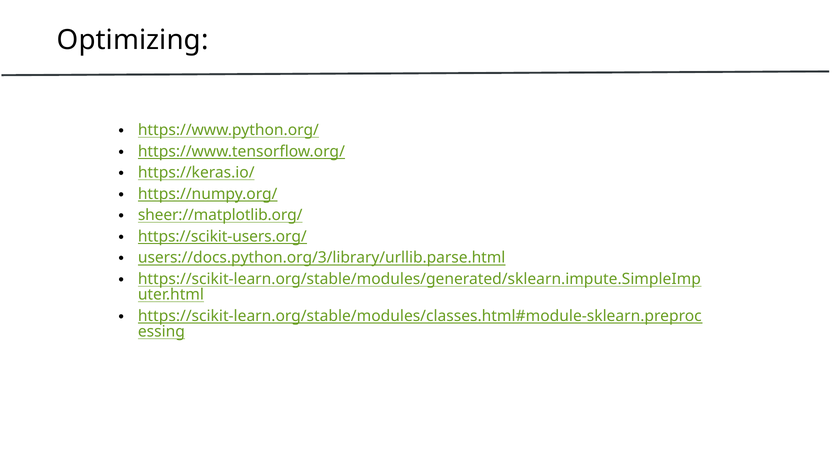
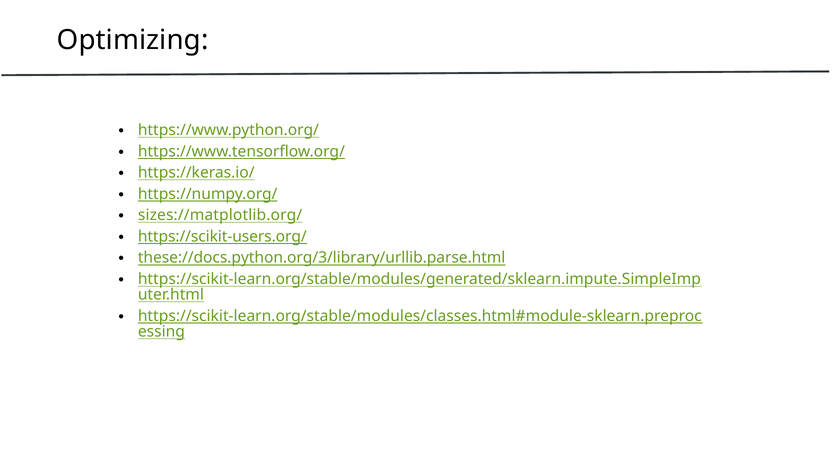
sheer://matplotlib.org/: sheer://matplotlib.org/ -> sizes://matplotlib.org/ (220, 215)
users://docs.python.org/3/library/urllib.parse.html: users://docs.python.org/3/library/urllib.parse.html -> these://docs.python.org/3/library/urllib.parse.html (322, 258)
